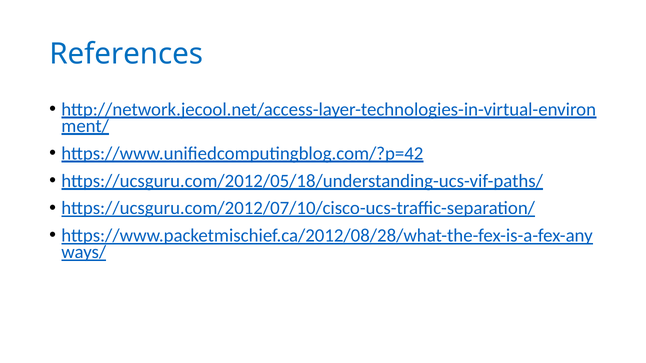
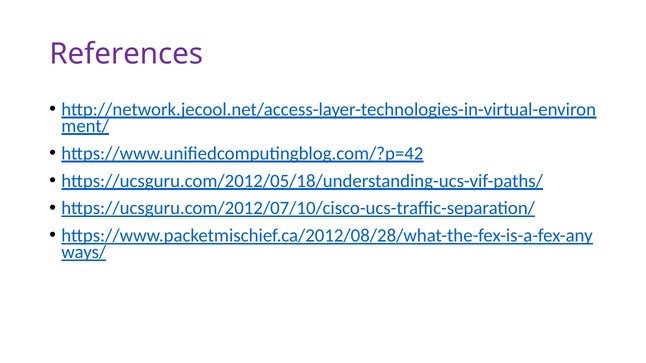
References colour: blue -> purple (126, 54)
